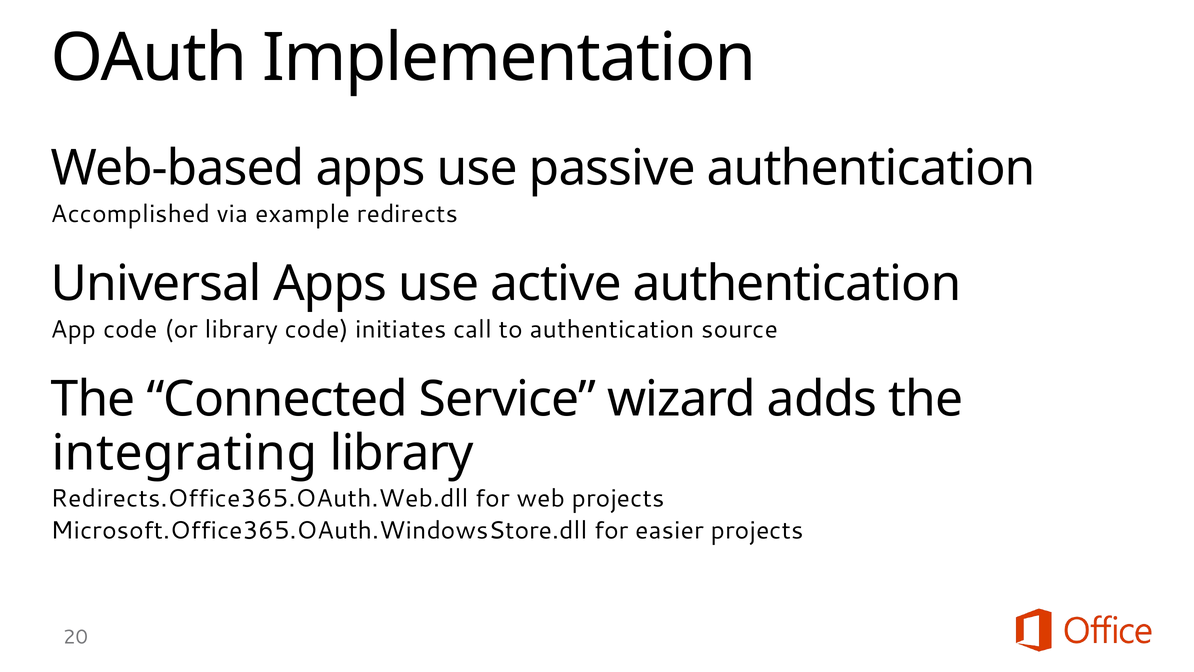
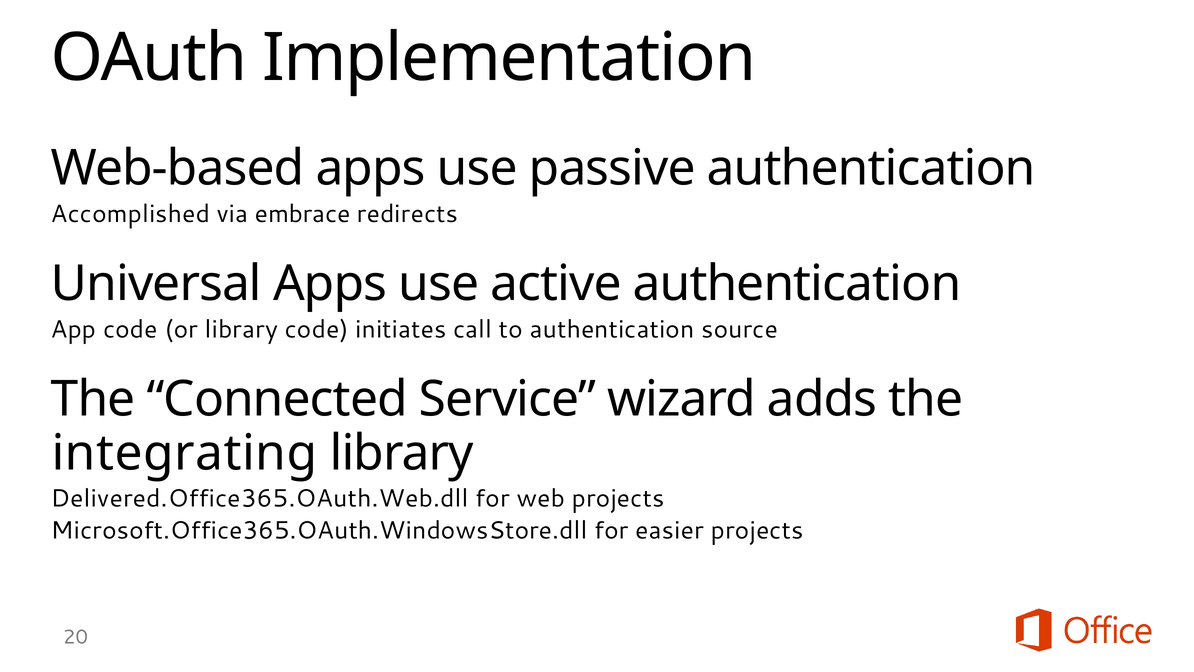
example: example -> embrace (303, 214)
Redirects.Office365.OAuth.Web.dll: Redirects.Office365.OAuth.Web.dll -> Delivered.Office365.OAuth.Web.dll (260, 499)
